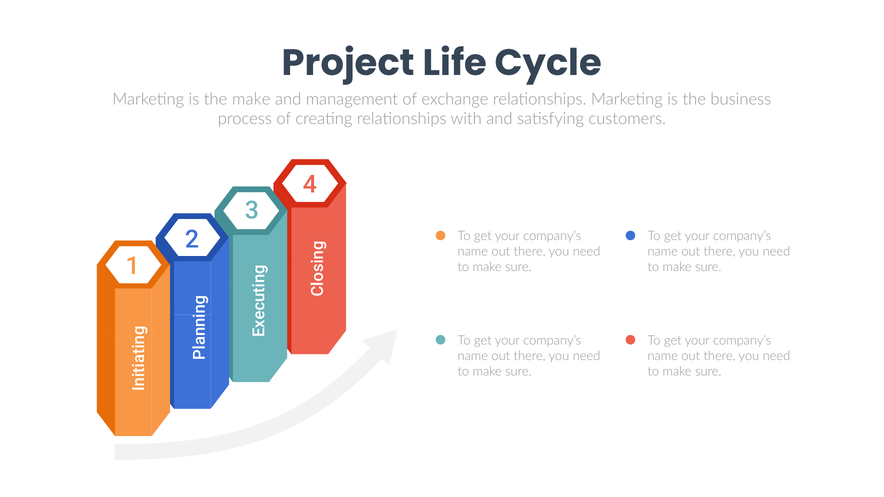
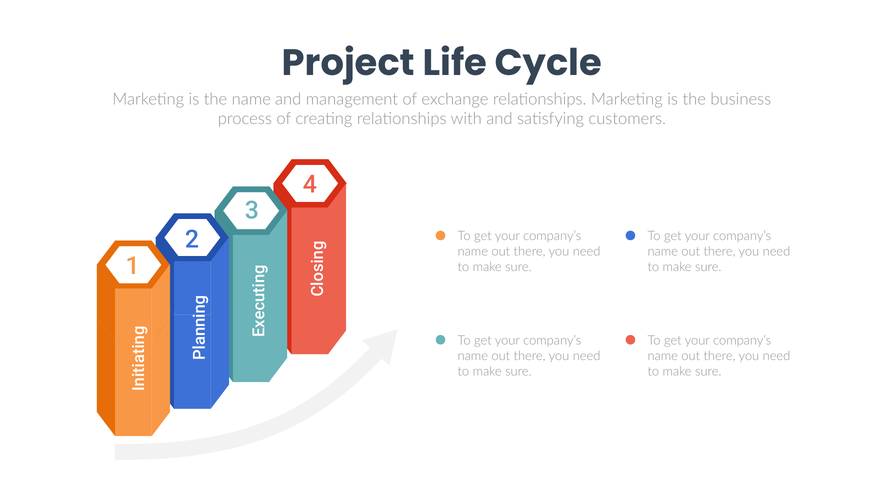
the make: make -> name (251, 99)
